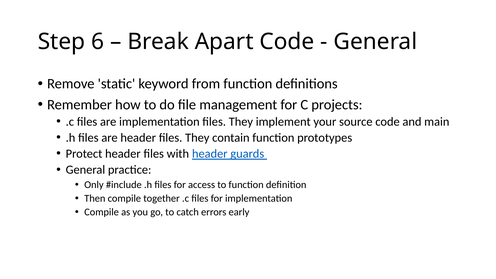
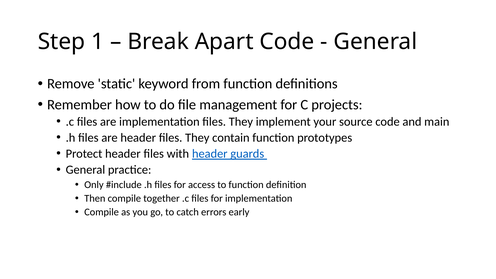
6: 6 -> 1 (98, 42)
